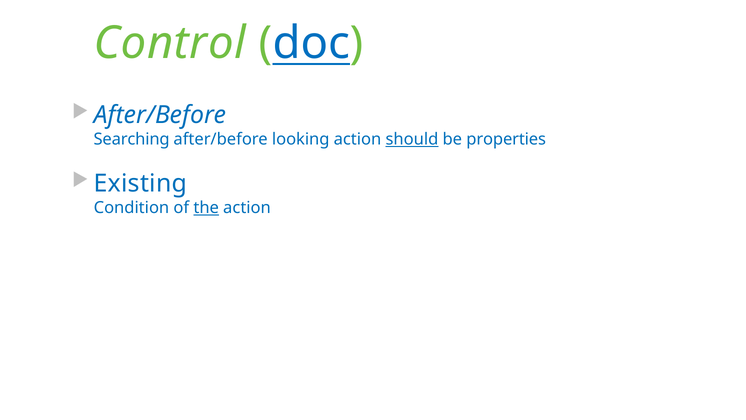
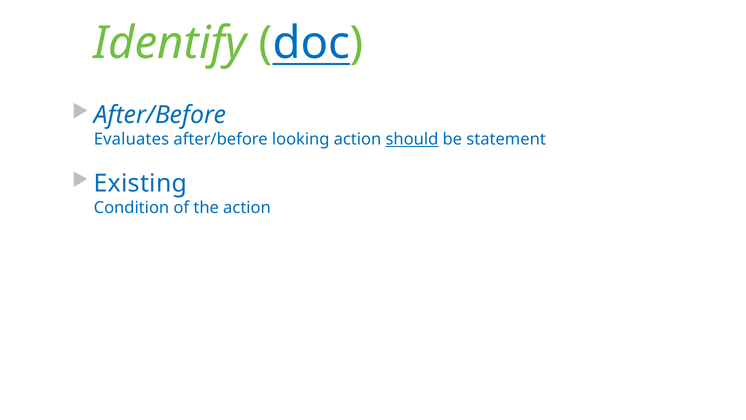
Control: Control -> Identify (170, 43)
Searching: Searching -> Evaluates (131, 139)
properties: properties -> statement (506, 139)
the underline: present -> none (206, 207)
